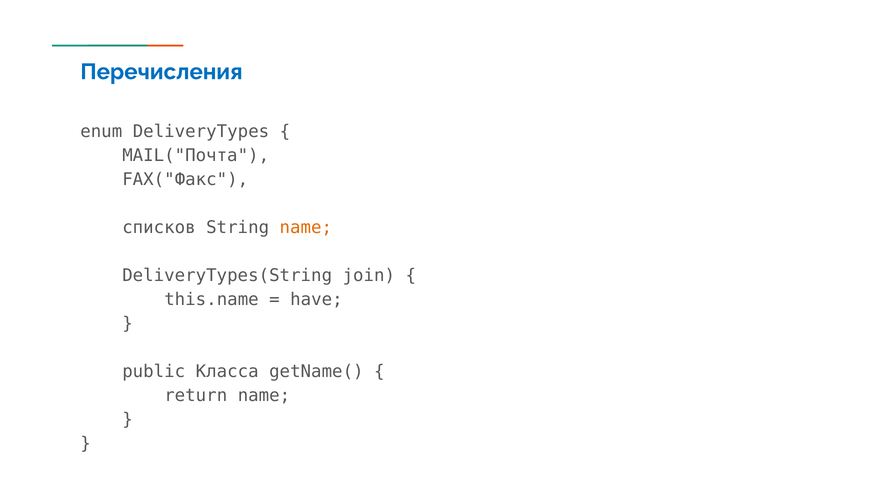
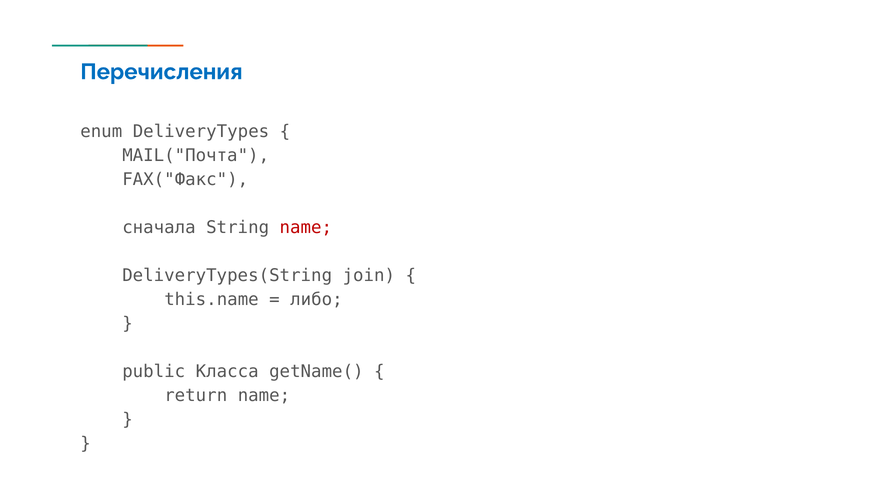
списков: списков -> сначала (159, 227)
name colour: orange -> red (306, 227)
have: have -> либо (316, 299)
